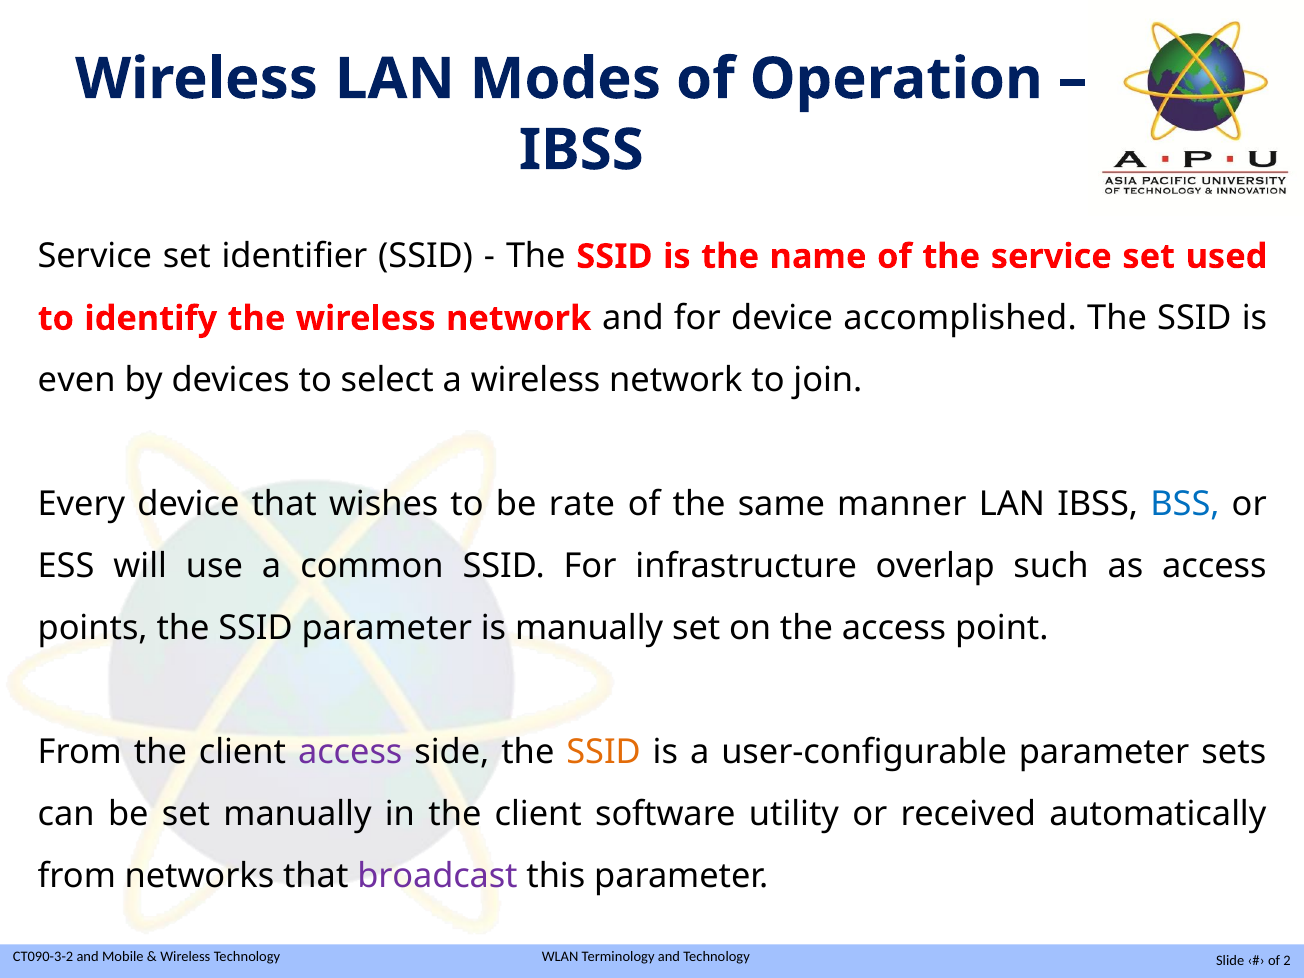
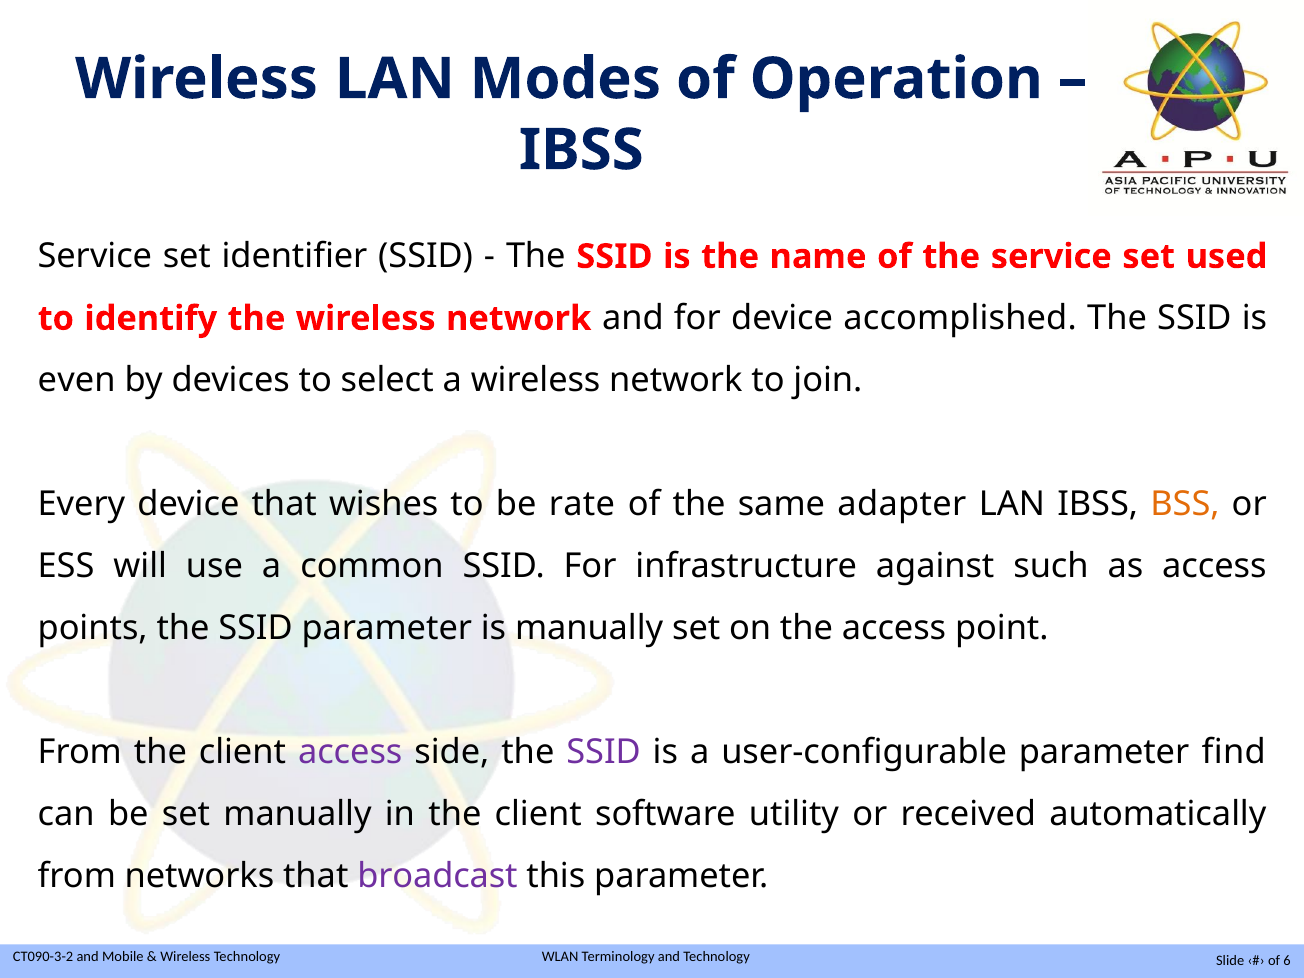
manner: manner -> adapter (902, 504)
BSS colour: blue -> orange (1185, 504)
overlap: overlap -> against (935, 566)
SSID colour: orange -> purple (604, 752)
sets: sets -> find (1234, 752)
2: 2 -> 6 (1287, 961)
